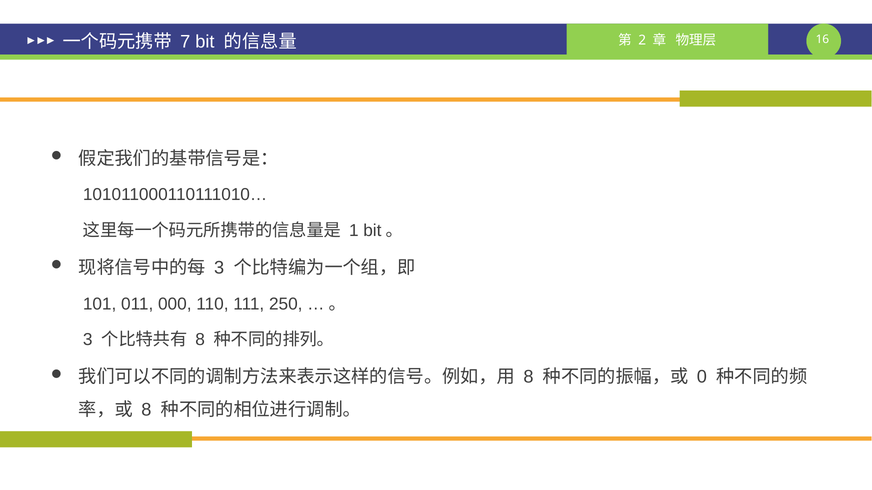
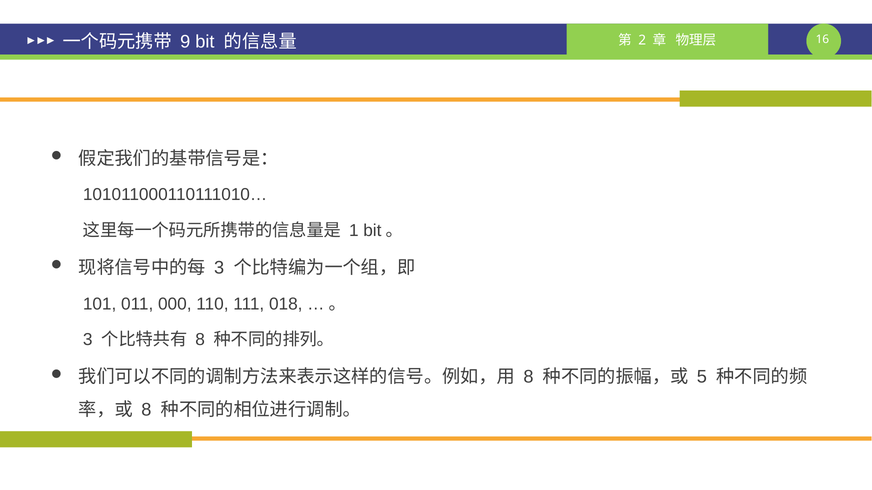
7: 7 -> 9 (185, 42)
250: 250 -> 018 (286, 304)
0: 0 -> 5 (702, 377)
